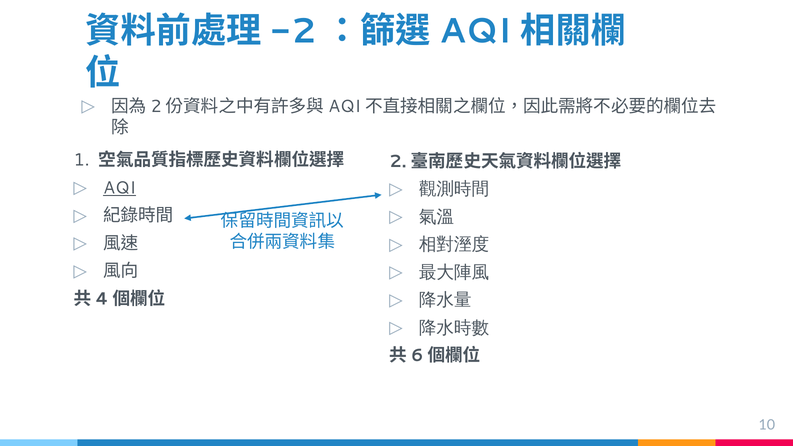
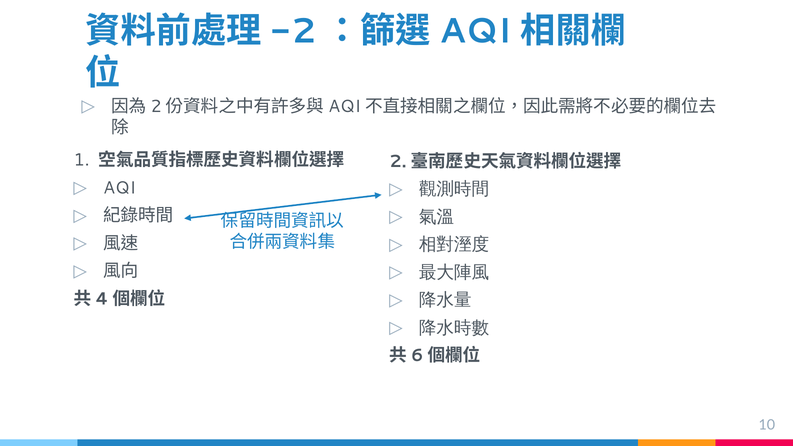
AQI underline: present -> none (120, 188)
